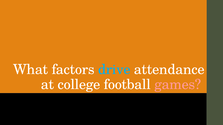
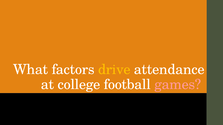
drive colour: light blue -> yellow (114, 70)
